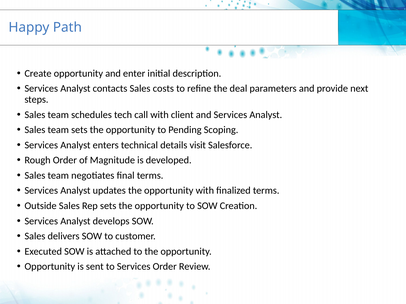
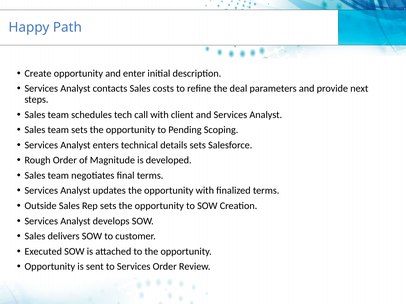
details visit: visit -> sets (198, 145)
